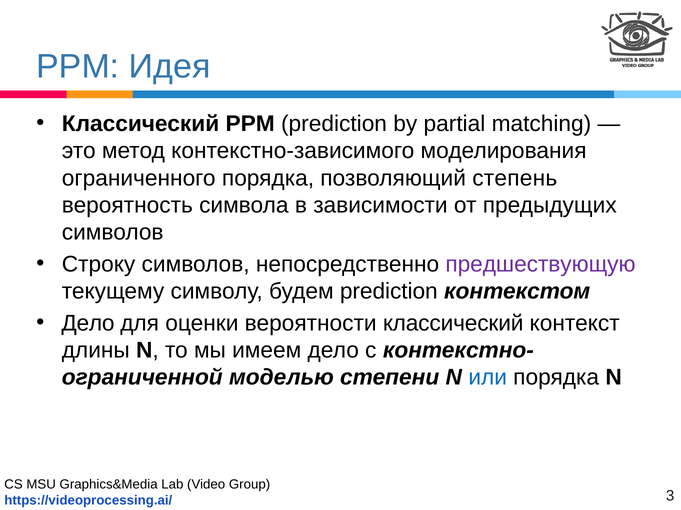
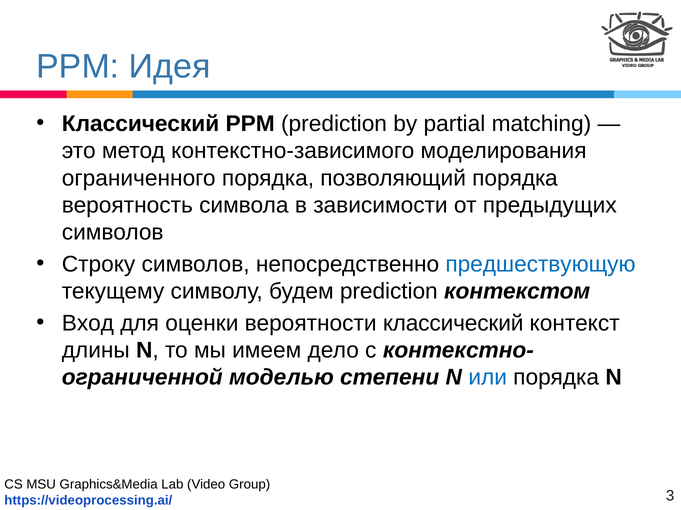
позволяющий степень: степень -> порядка (515, 178)
предшествующую colour: purple -> blue (541, 265)
Дело: Дело -> Вход (88, 324)
